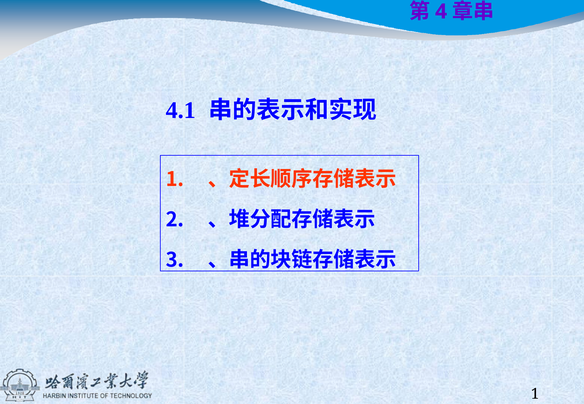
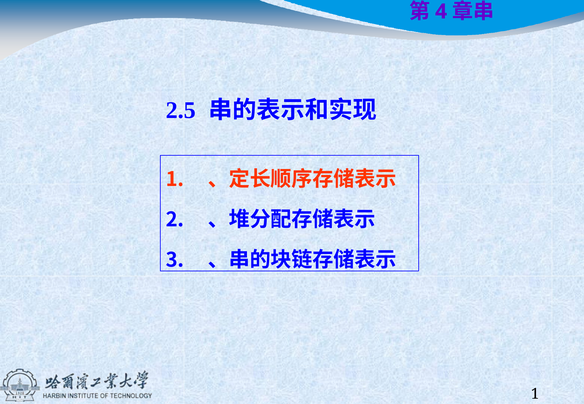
4.1: 4.1 -> 2.5 (181, 110)
